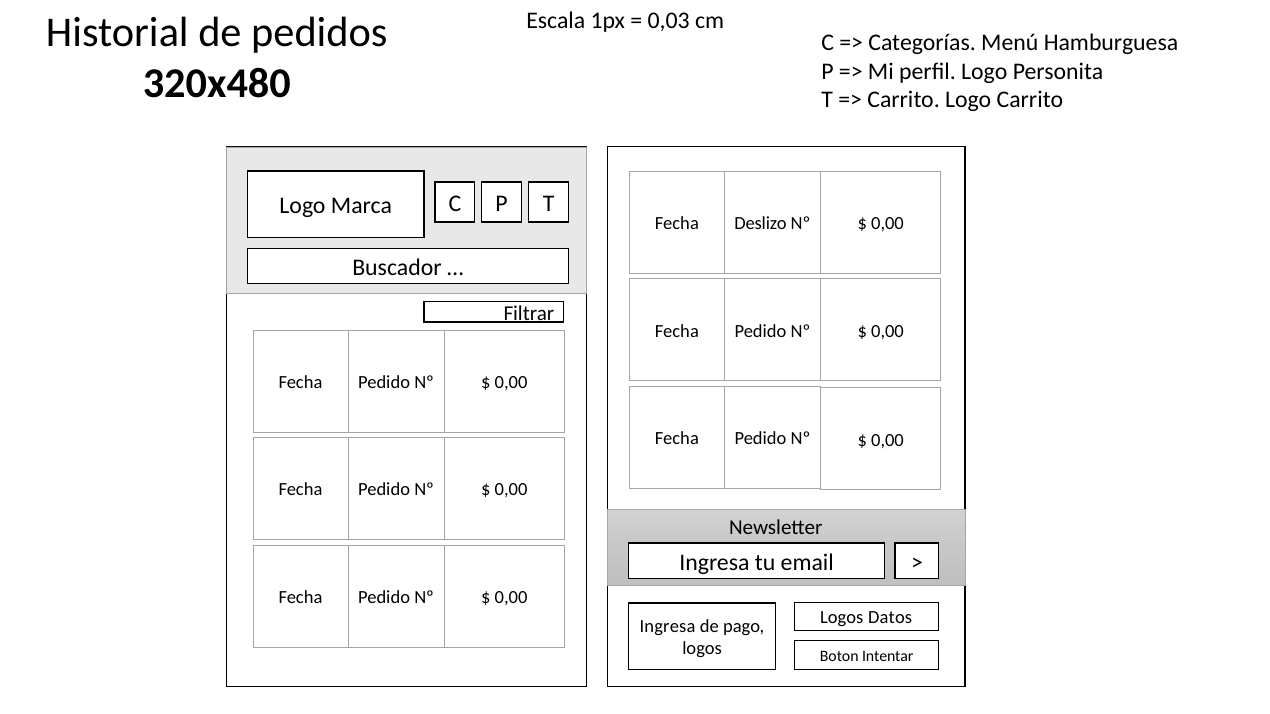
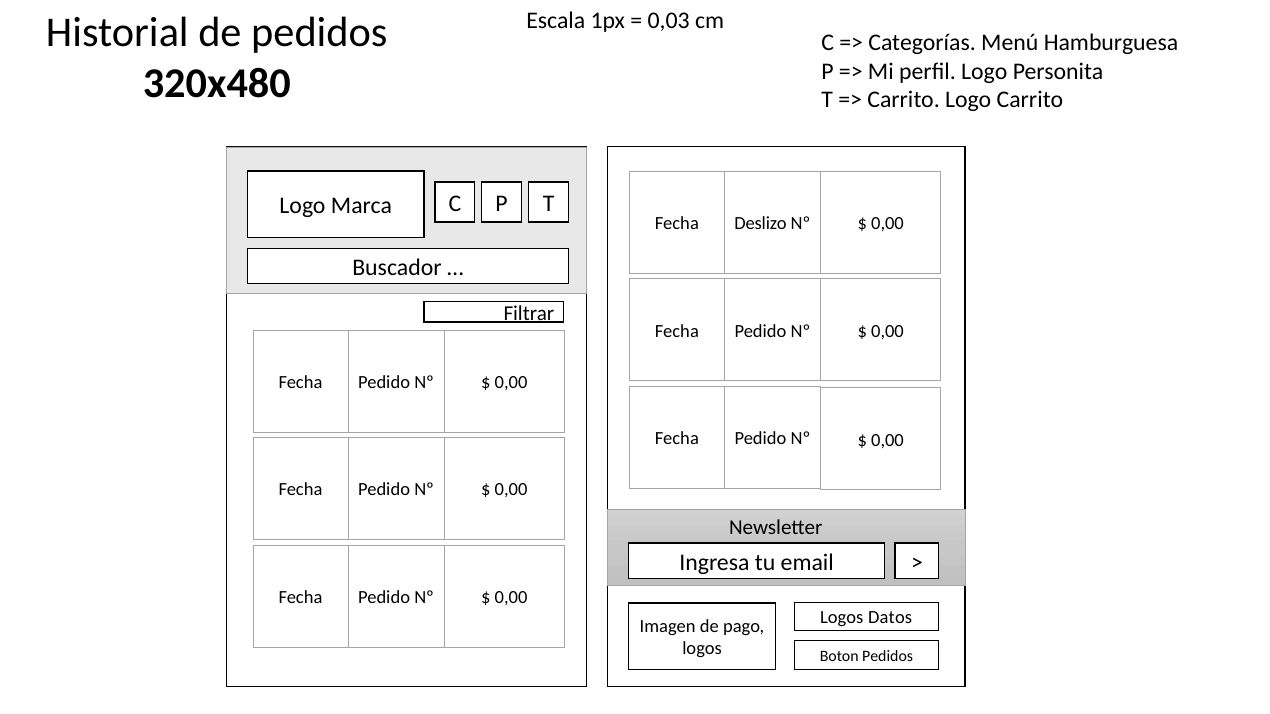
Ingresa: Ingresa -> Imagen (668, 627)
Boton Intentar: Intentar -> Pedidos (888, 656)
